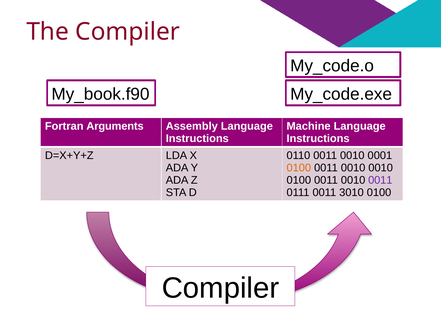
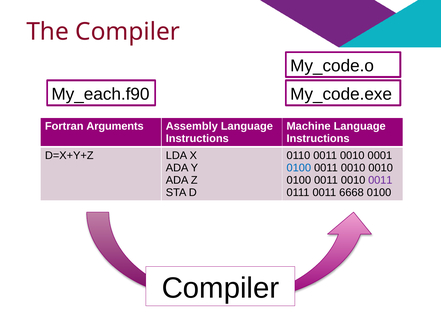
My_book.f90: My_book.f90 -> My_each.f90 (100, 94)
0100 colour: orange -> blue (299, 168)
3010: 3010 -> 6668 (351, 192)
